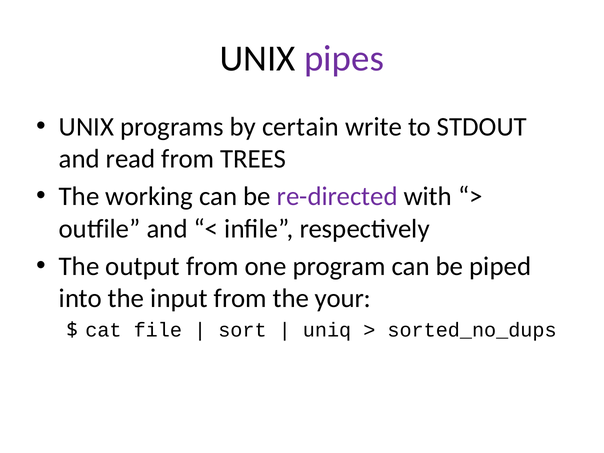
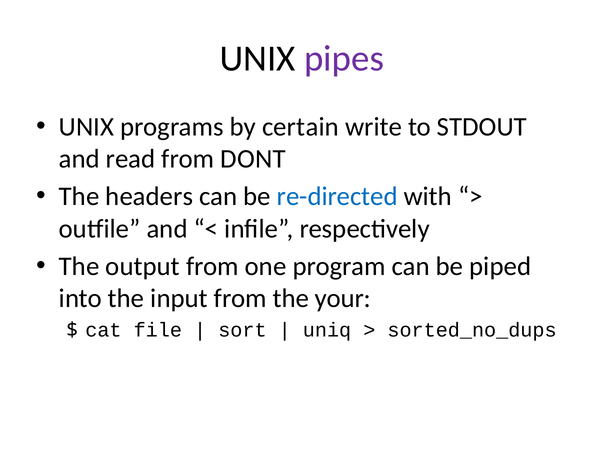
TREES: TREES -> DONT (253, 159)
working: working -> headers (149, 197)
re-directed colour: purple -> blue (337, 197)
